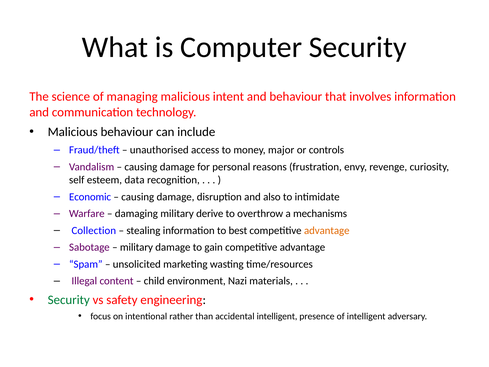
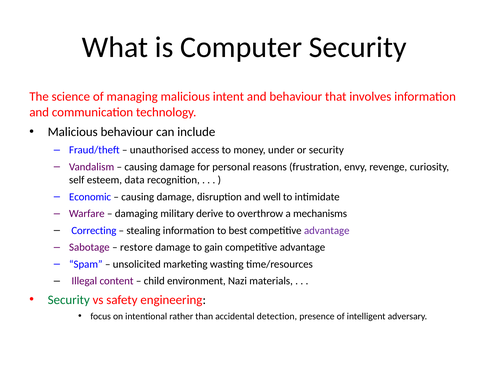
major: major -> under (281, 150)
or controls: controls -> security (326, 150)
also: also -> well (272, 197)
Collection: Collection -> Correcting (94, 230)
advantage colour: orange -> purple (327, 230)
military: military -> restore (136, 247)
accidental intelligent: intelligent -> detection (277, 316)
